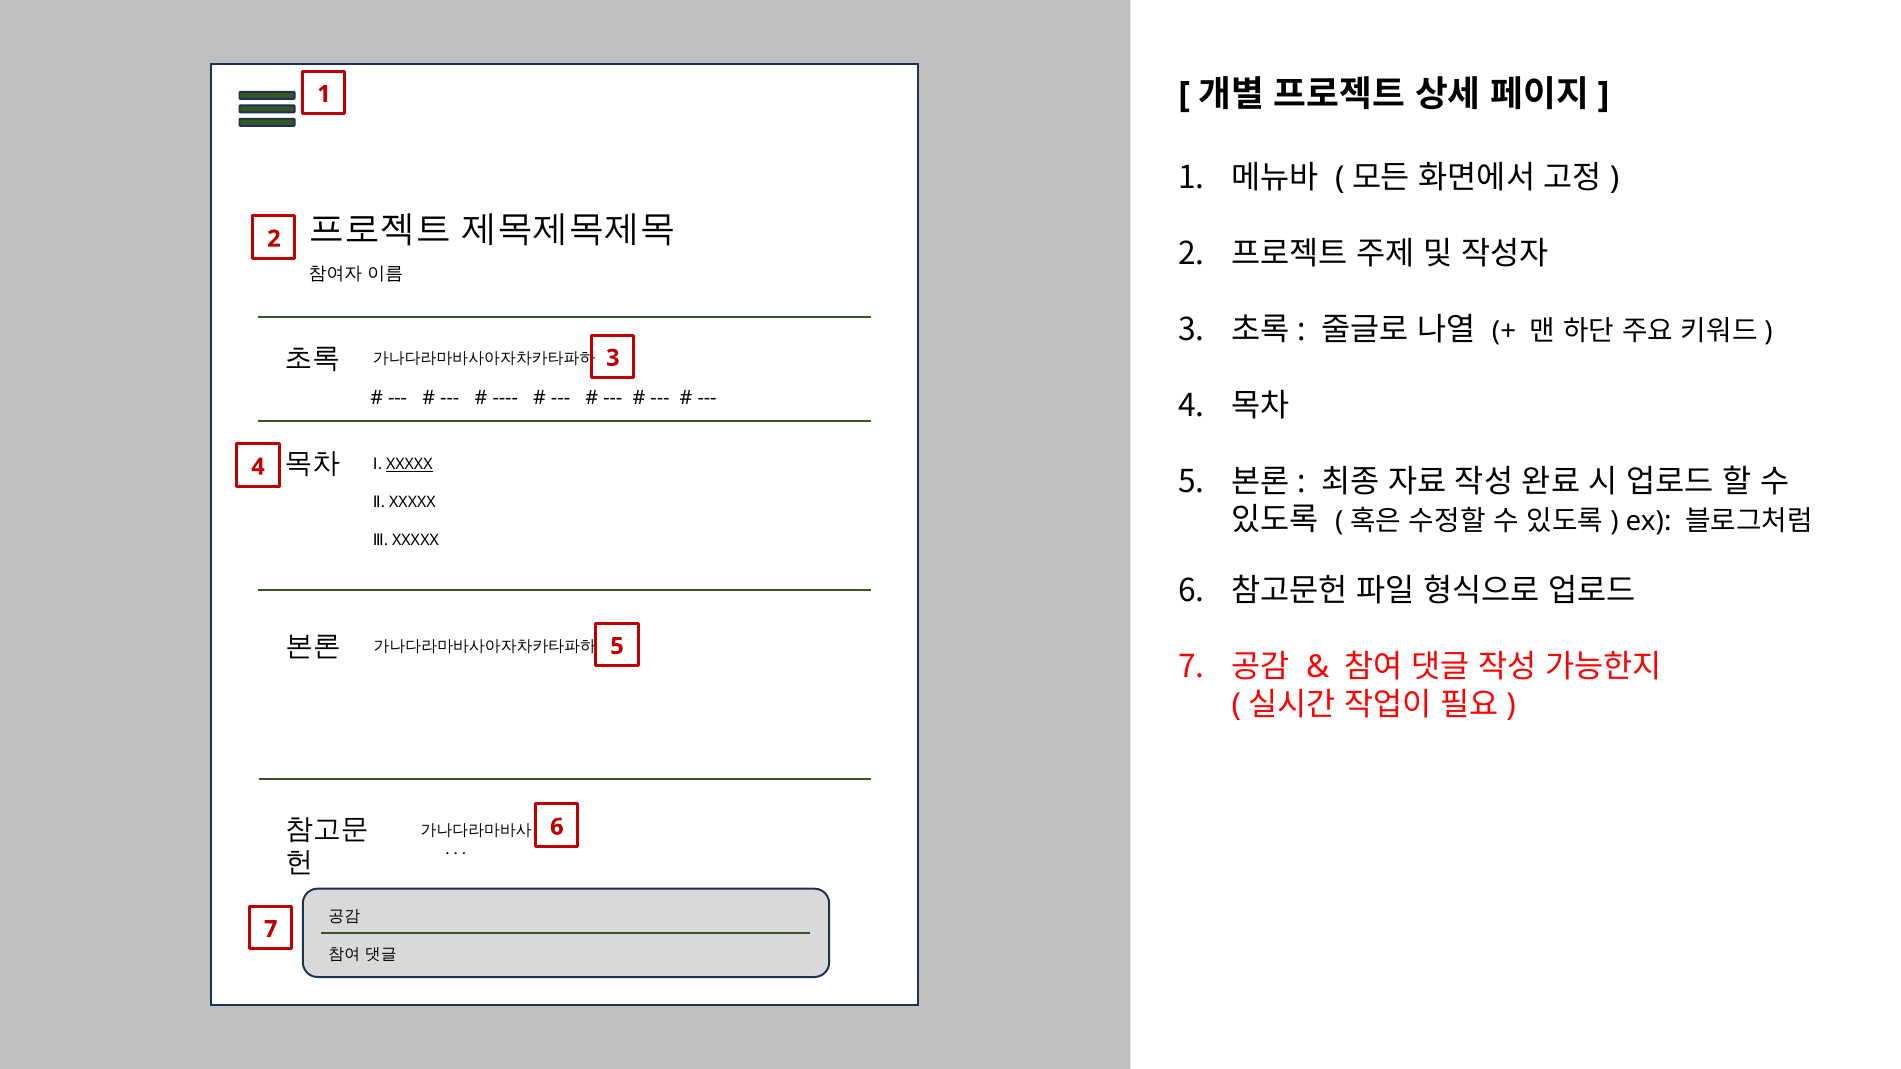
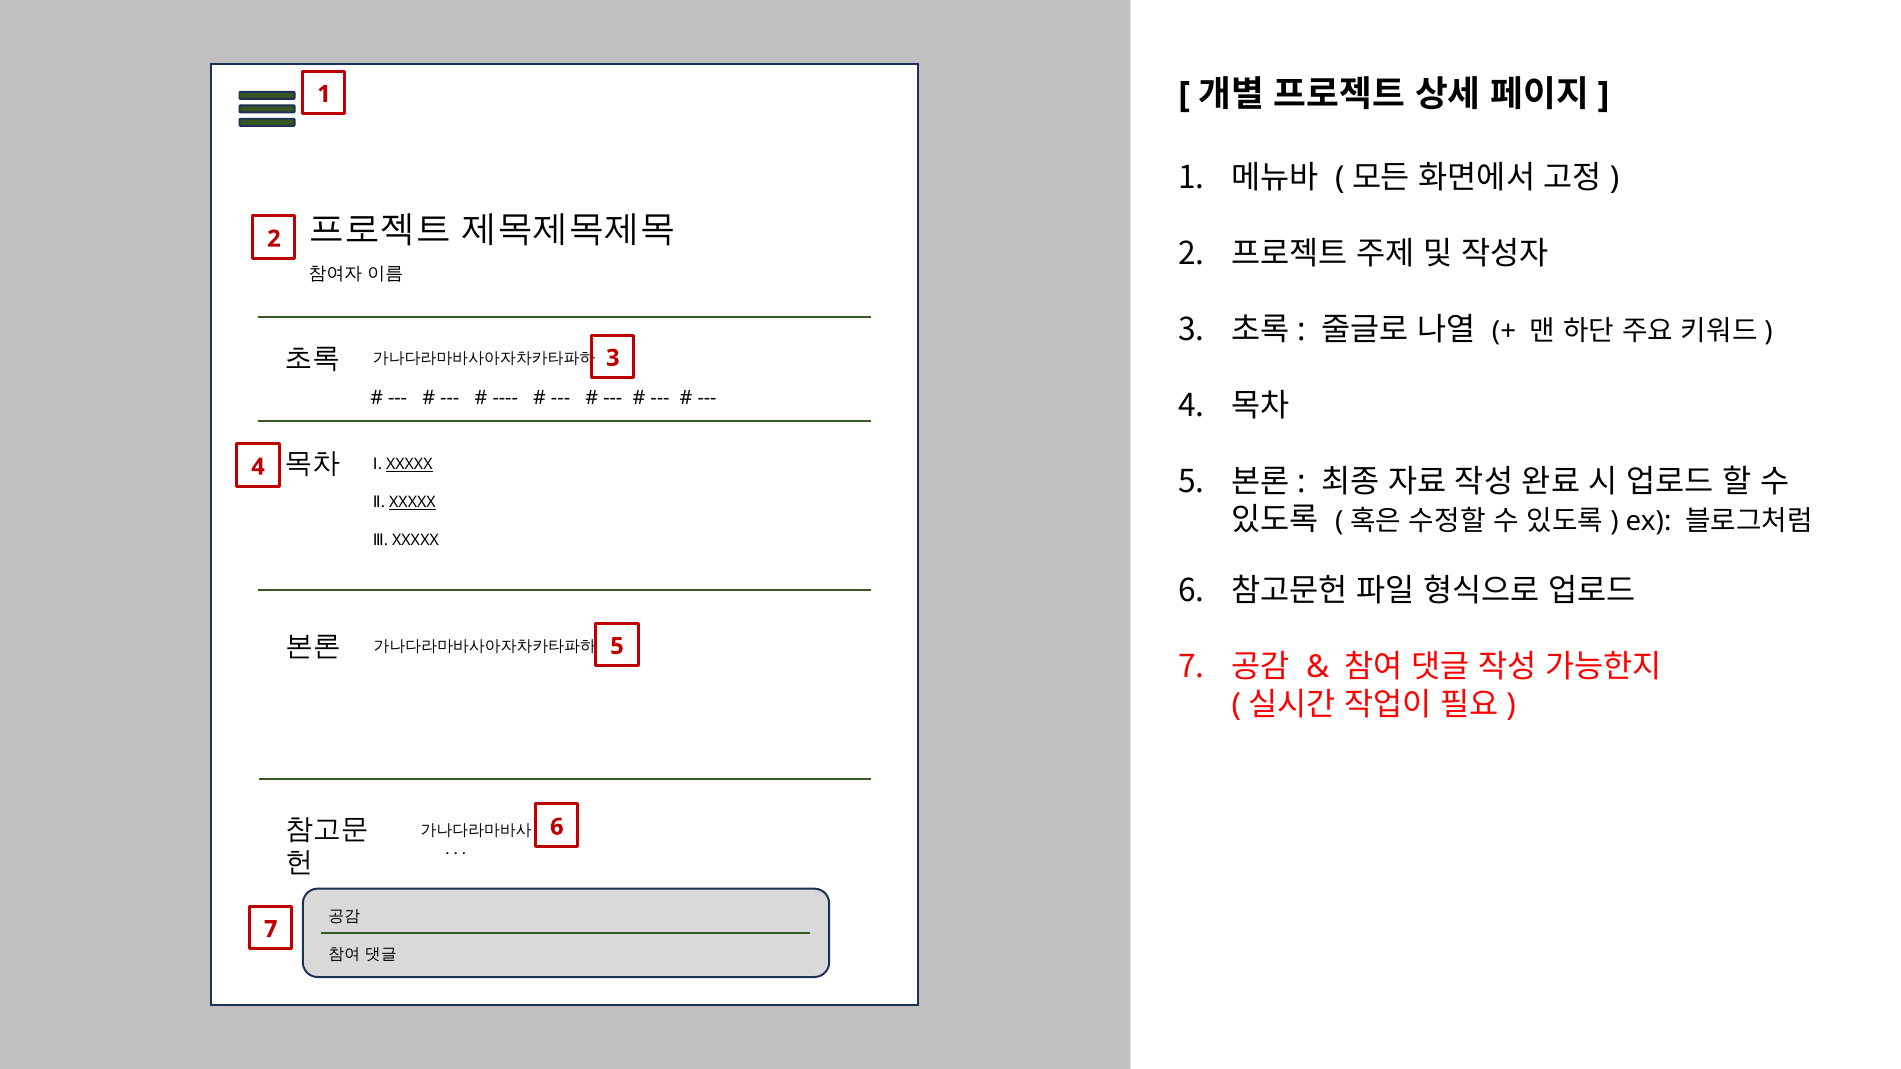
XXXXX underline: none -> present (412, 502)
